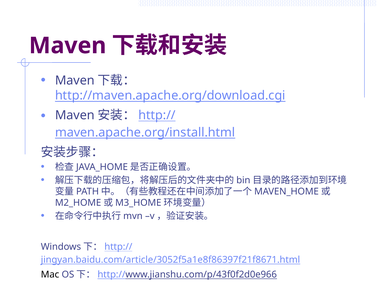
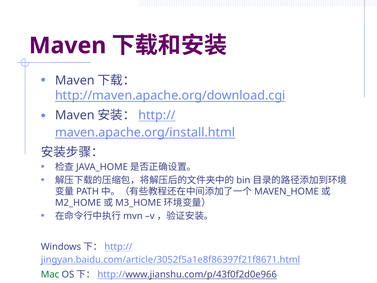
Mac colour: black -> green (50, 274)
